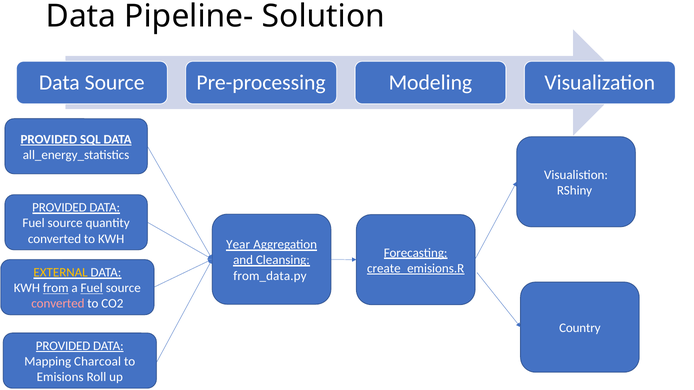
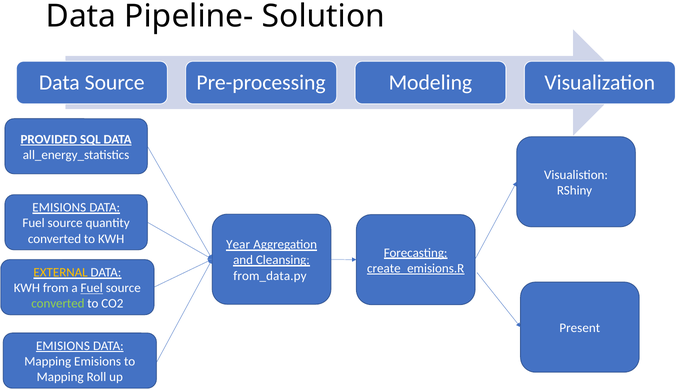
PROVIDED: PROVIDED -> EMISIONS (59, 208)
from underline: present -> none (56, 288)
converted colour: pink -> light green (58, 304)
Country: Country -> Present (580, 328)
PROVIDED: PROVIDED -> EMISIONS (63, 346)
Mapping Charcoal: Charcoal -> Emisions (98, 362)
Emisions: Emisions -> Mapping (60, 377)
